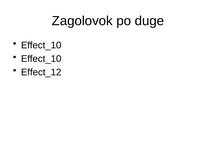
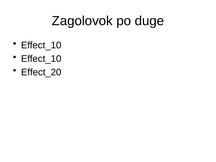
Effect_12: Effect_12 -> Effect_20 (41, 72)
